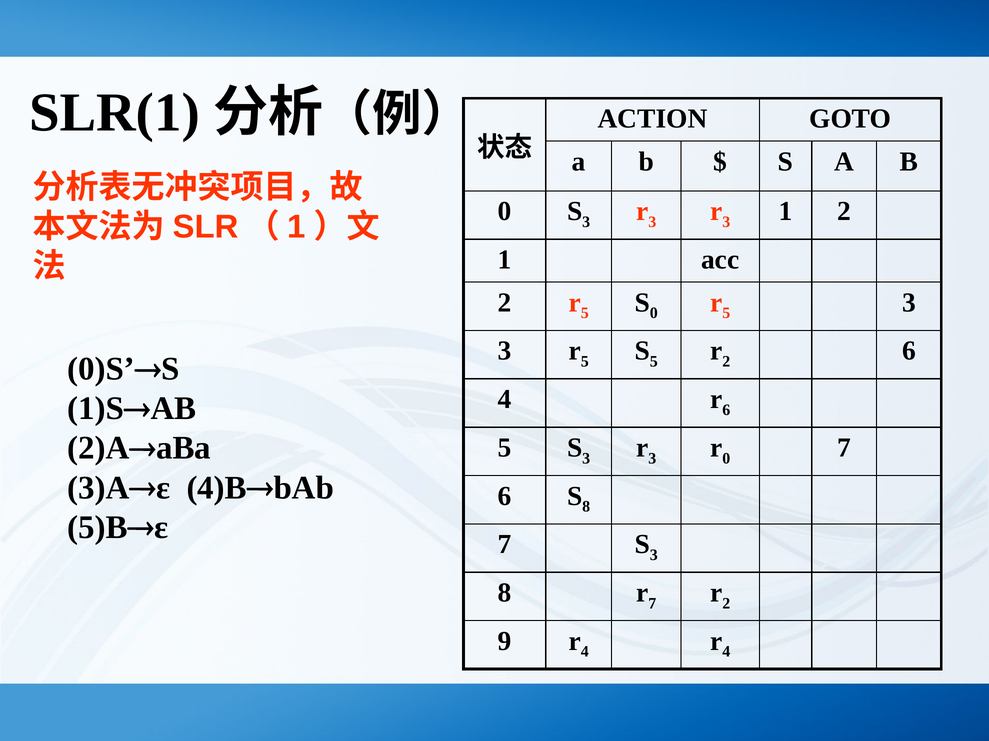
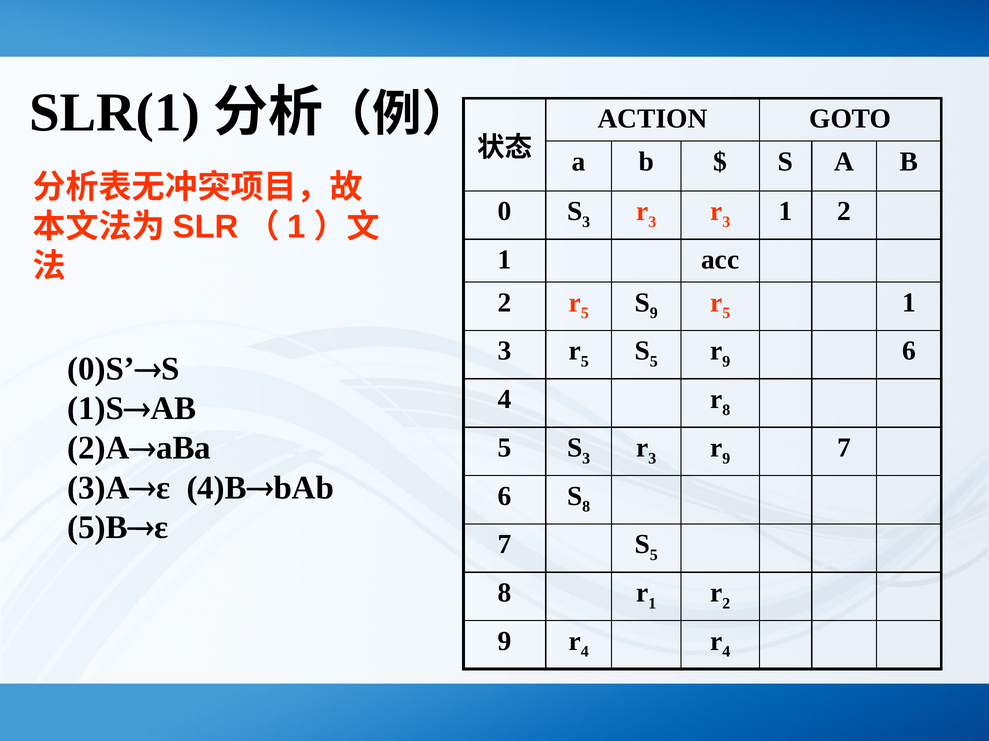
S 0: 0 -> 9 (654, 314)
5 3: 3 -> 1 (909, 303)
2: 2 -> 9 (726, 362)
6: 6 -> 8 (726, 410)
0: 0 -> 9 (726, 459)
7 S 3: 3 -> 5 (654, 556)
7: 7 -> 1 (652, 604)
